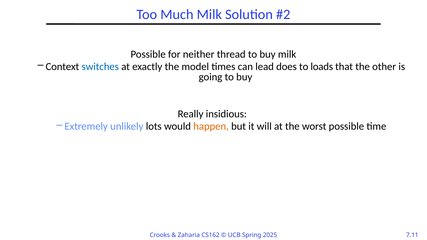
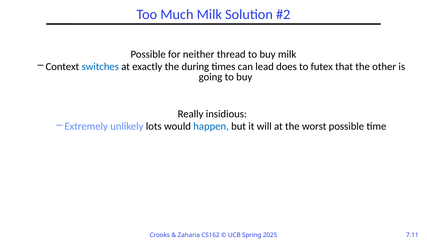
model: model -> during (195, 67)
loads: loads -> futex (322, 67)
happen colour: orange -> blue (211, 126)
